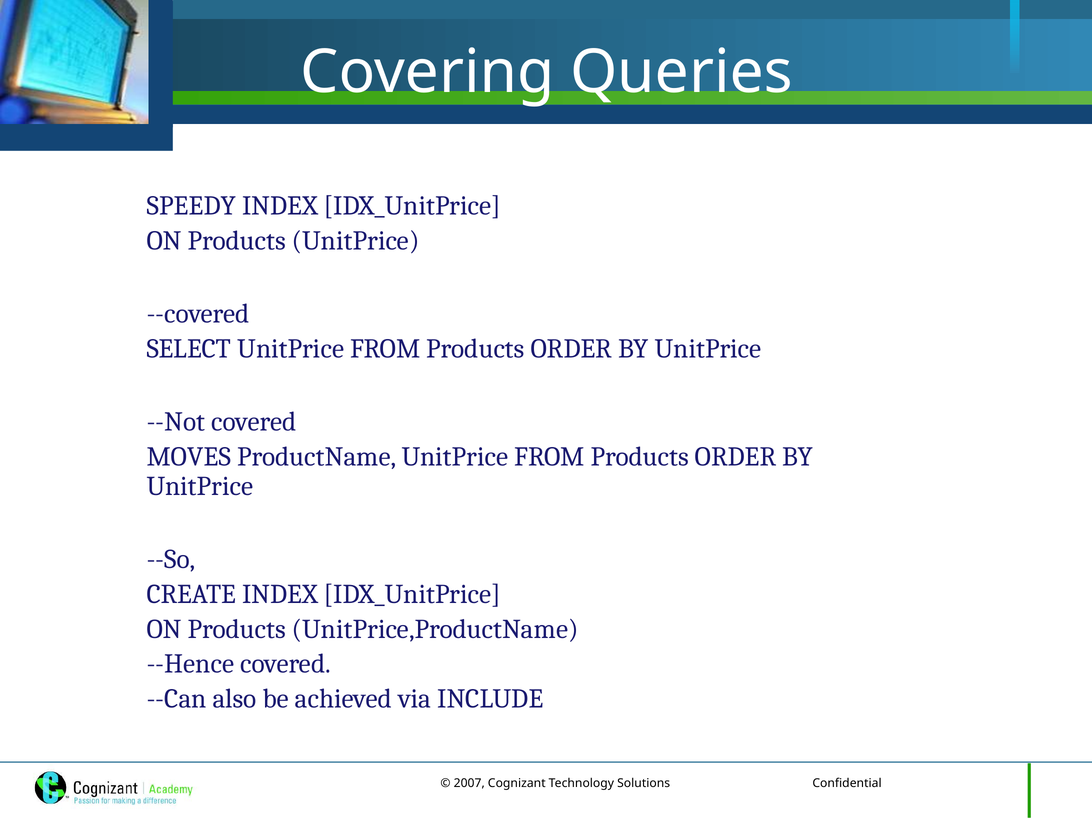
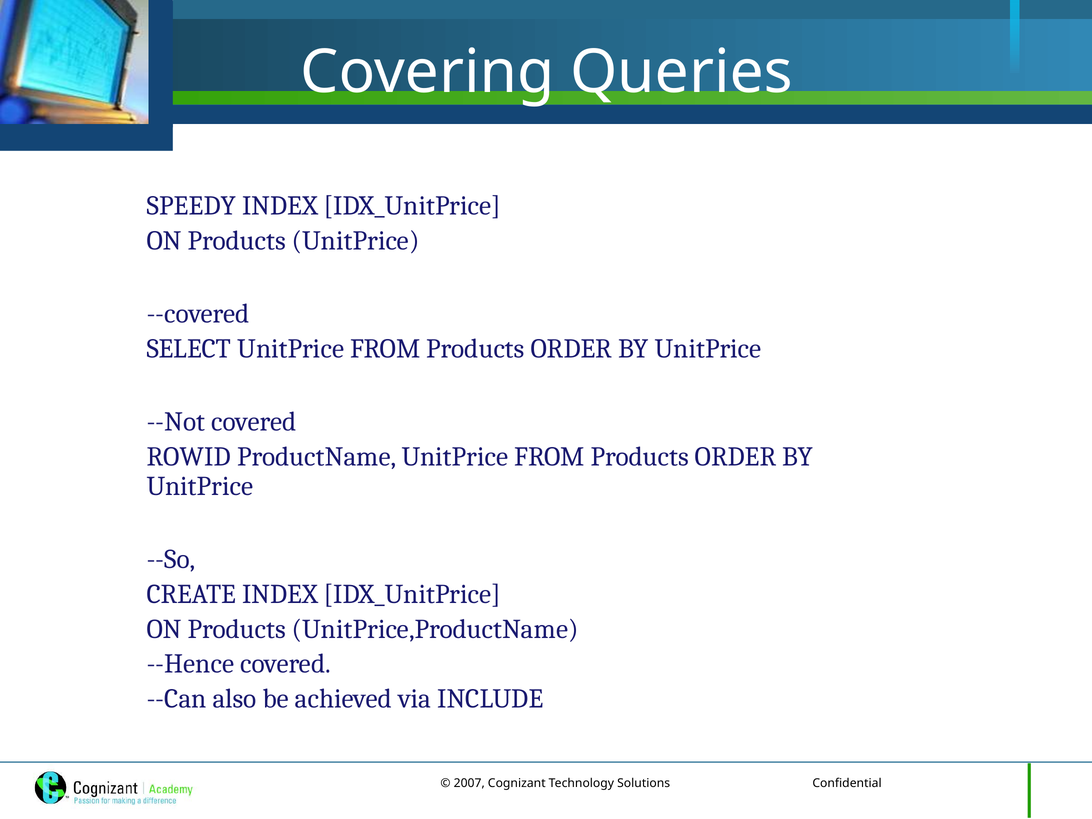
MOVES: MOVES -> ROWID (189, 457)
